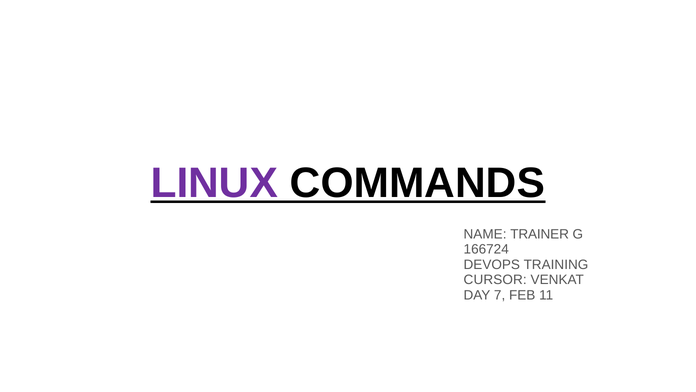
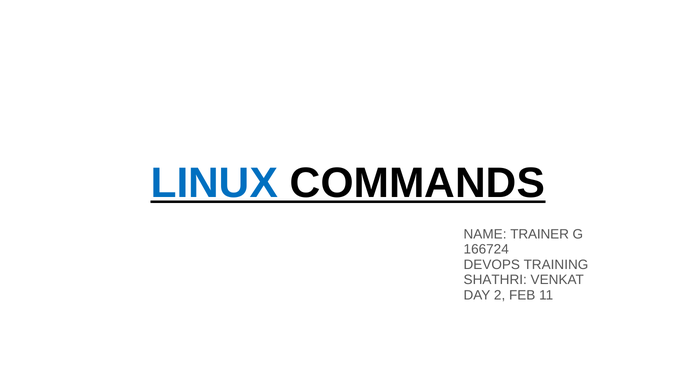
LINUX colour: purple -> blue (214, 183)
CURSOR: CURSOR -> SHATHRI (495, 280)
7: 7 -> 2 (500, 295)
